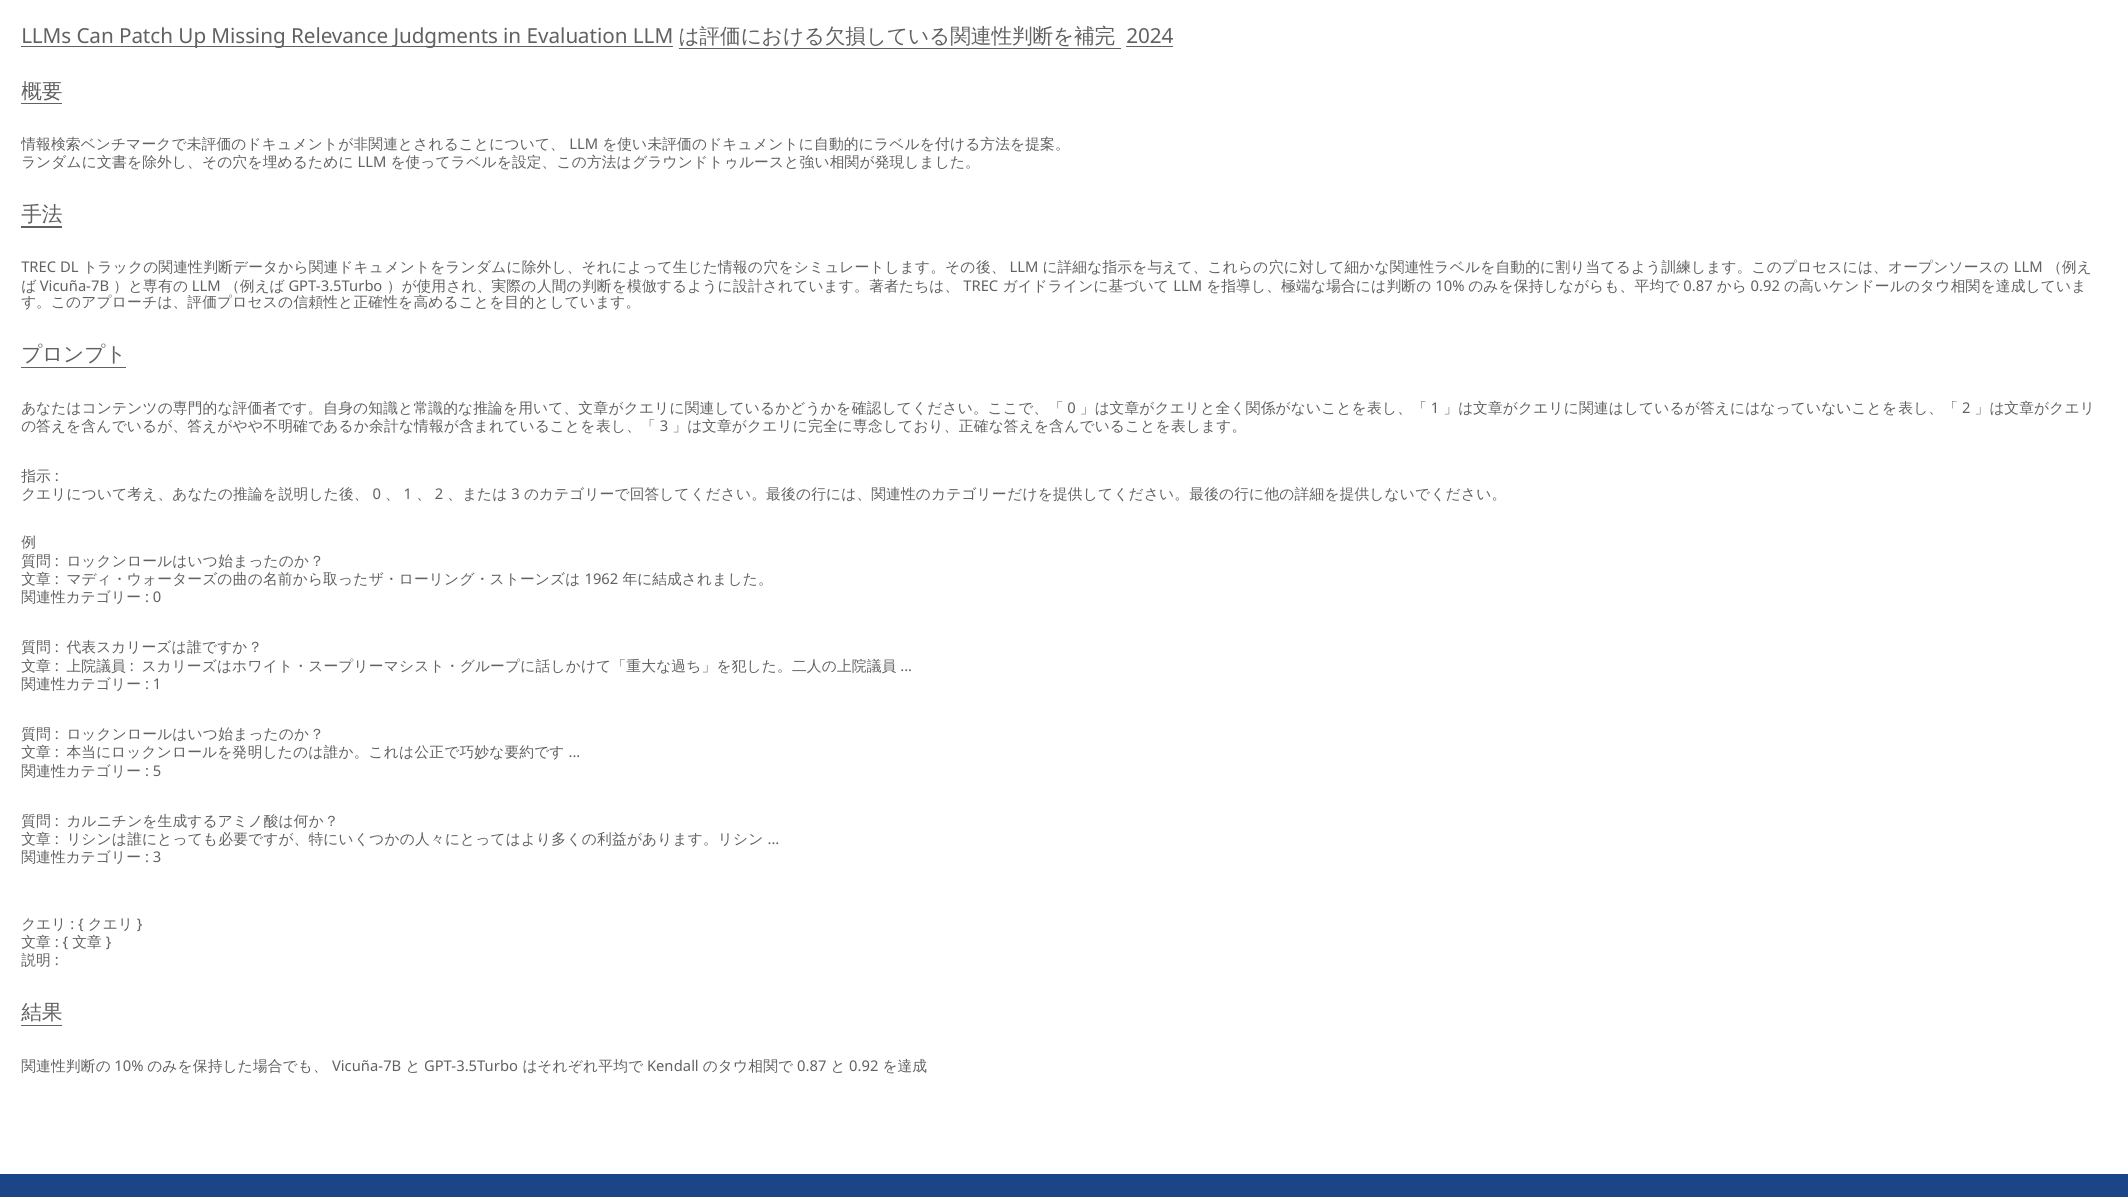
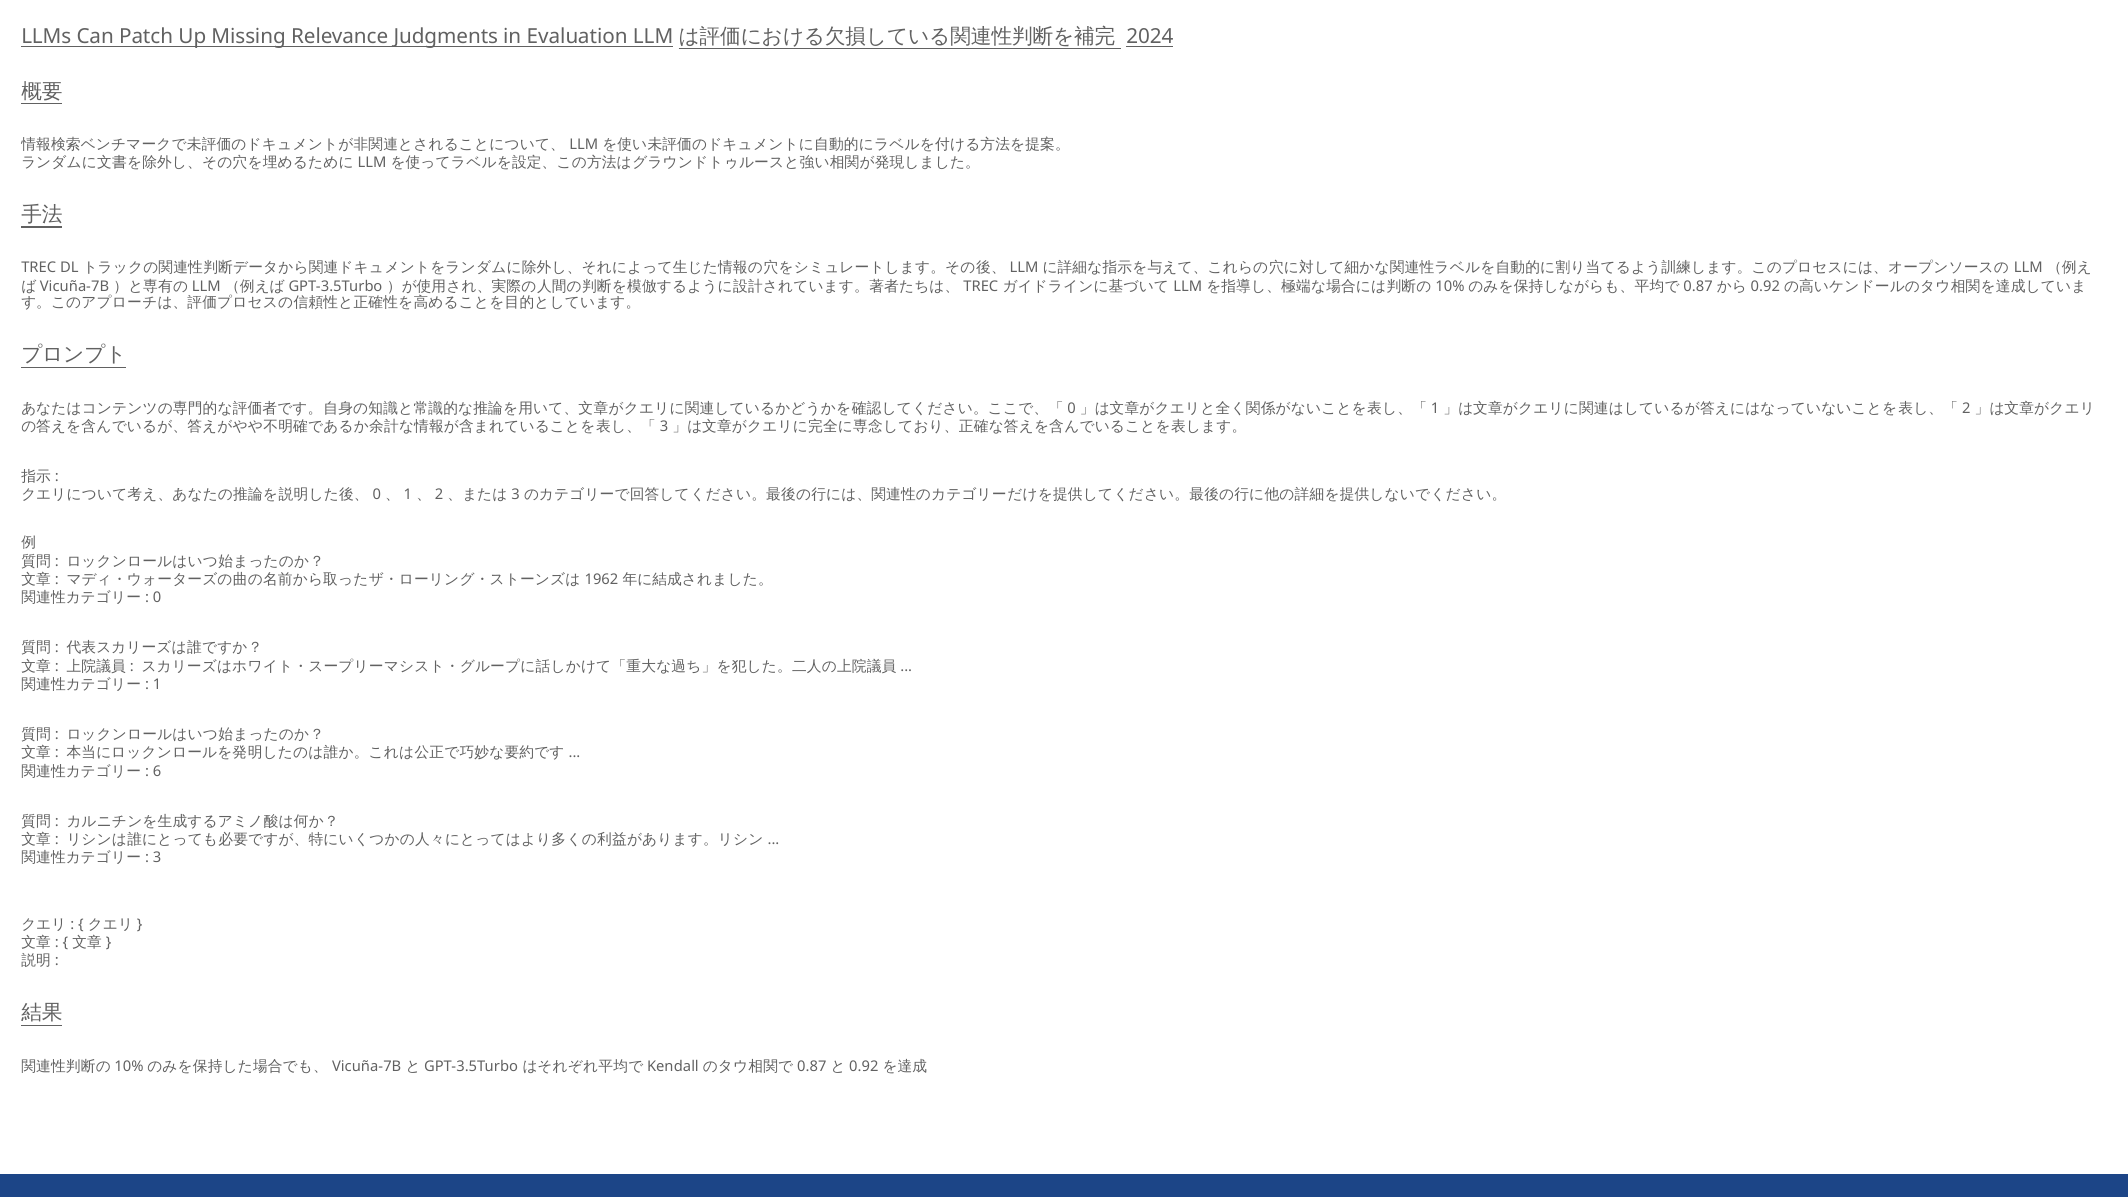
5: 5 -> 6 (157, 771)
